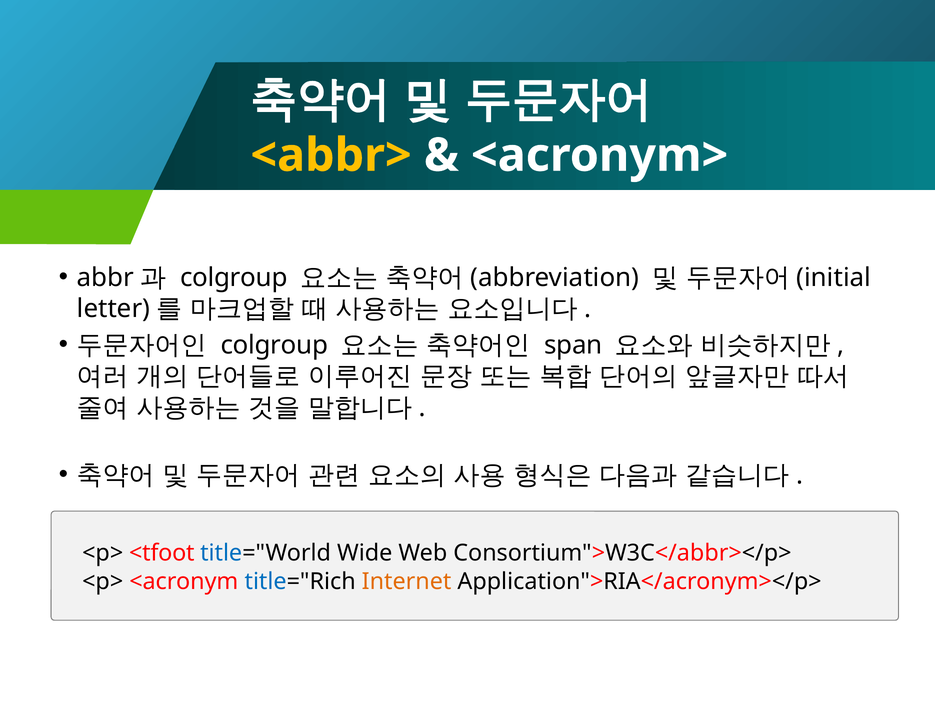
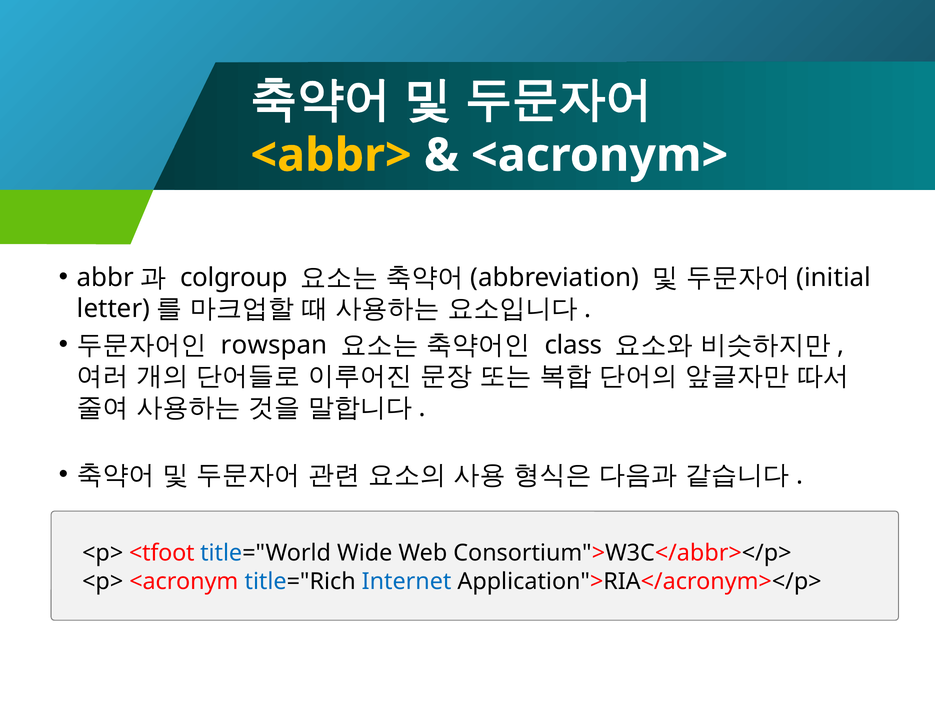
colgroup: colgroup -> rowspan (274, 345)
span: span -> class (573, 345)
Internet colour: orange -> blue (407, 582)
